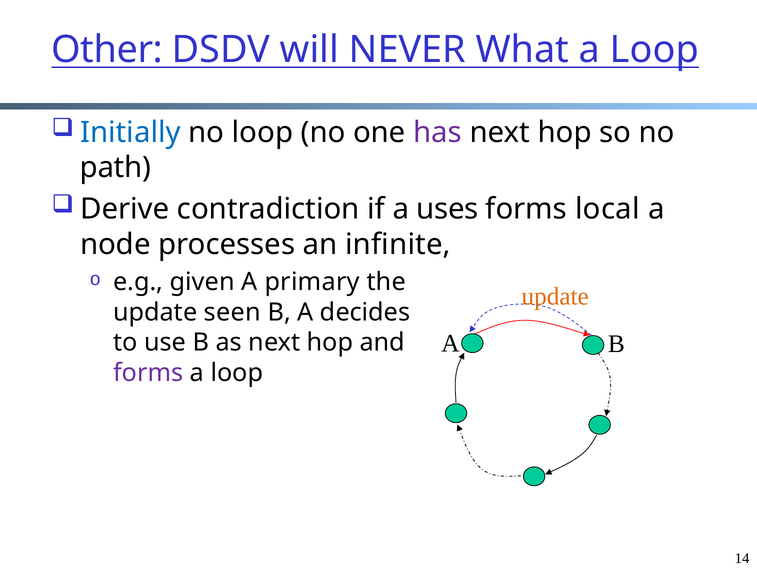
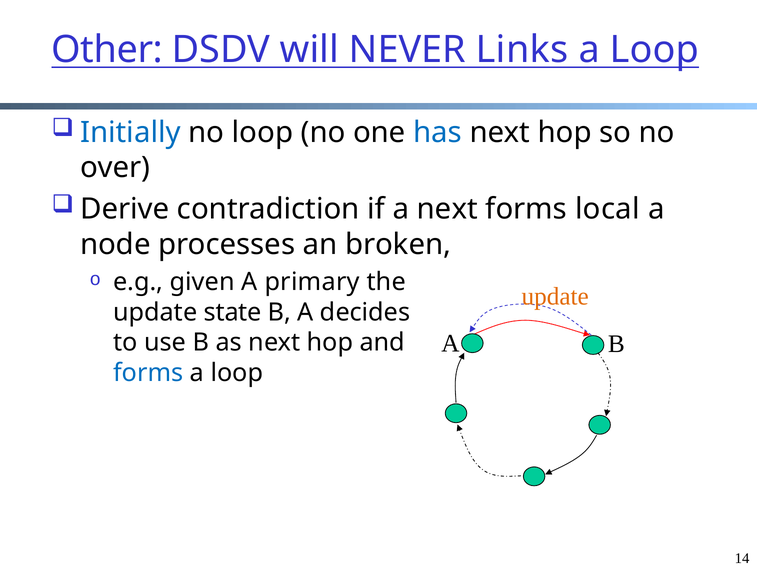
What: What -> Links (522, 50)
has colour: purple -> blue (438, 132)
path: path -> over (115, 168)
a uses: uses -> next (447, 209)
infinite: infinite -> broken (398, 244)
seen: seen -> state (233, 312)
forms colour: purple -> blue (148, 373)
